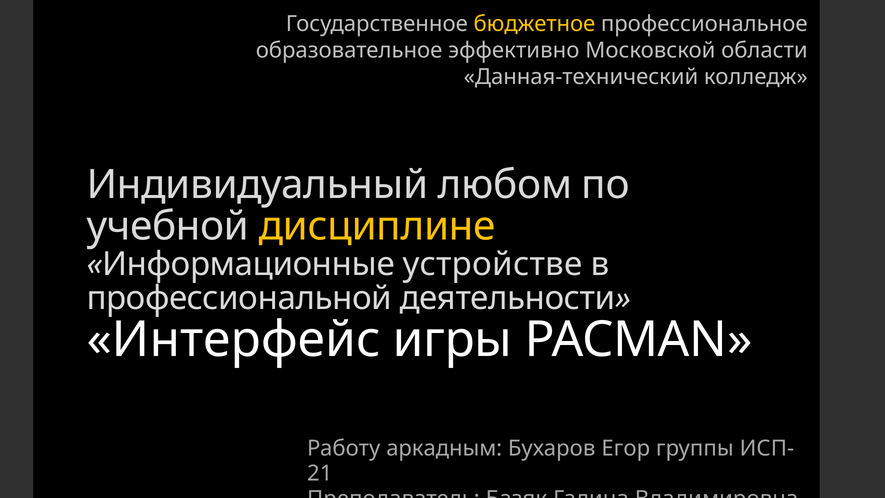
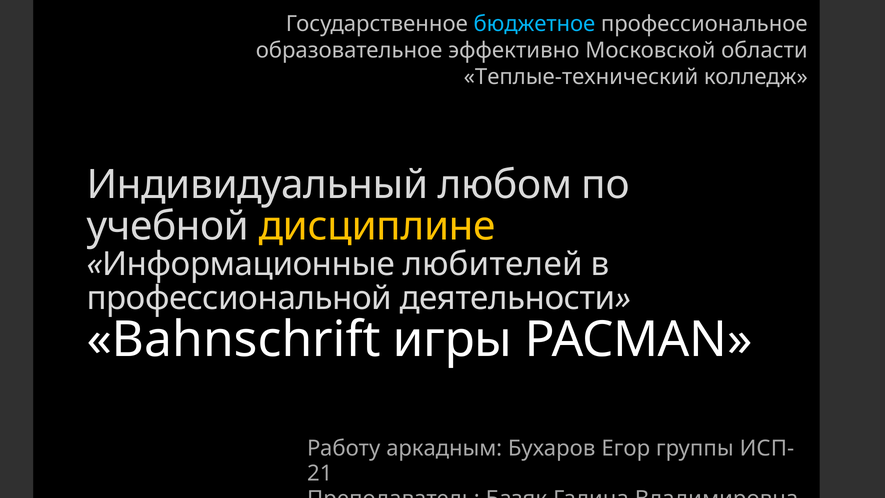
бюджетное colour: yellow -> light blue (534, 24)
Данная-технический: Данная-технический -> Теплые-технический (581, 77)
устройстве: устройстве -> любителей (493, 264)
Интерфейс: Интерфейс -> Bahnschrift (234, 340)
